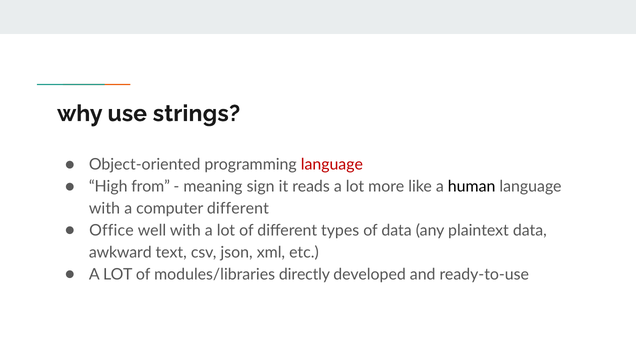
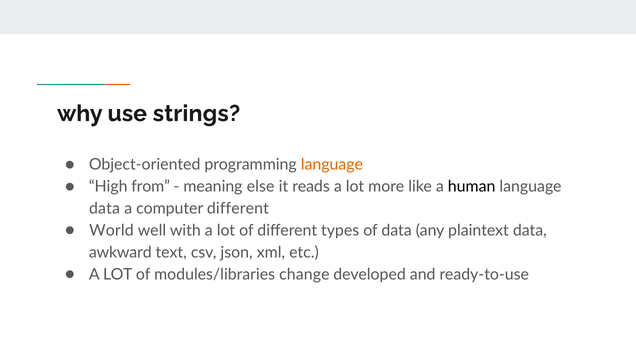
language colour: red -> orange (332, 164)
sign: sign -> else (261, 186)
with: with -> data (104, 208)
Office: Office -> World (111, 230)
directly: directly -> change (304, 274)
